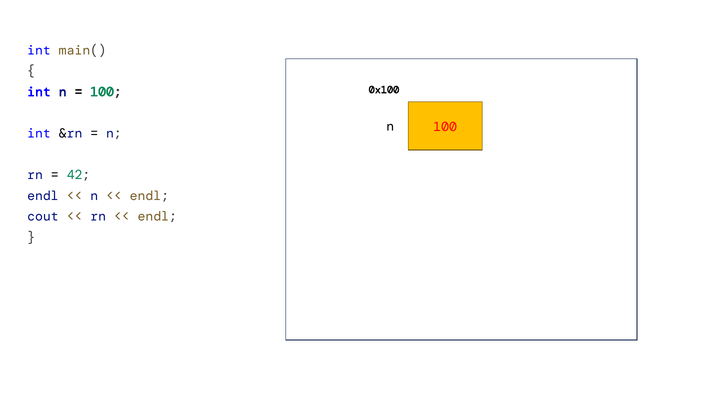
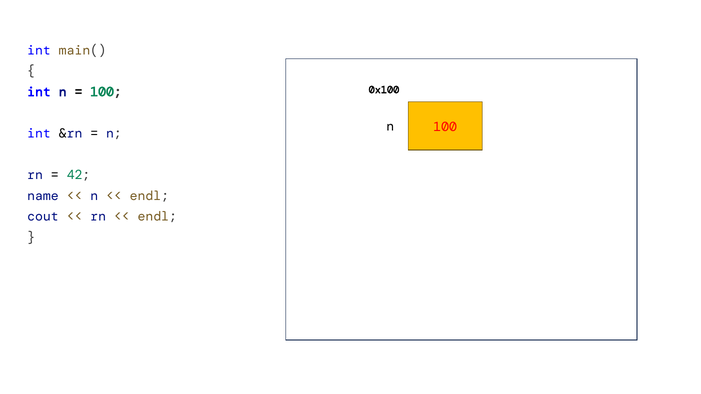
endl: endl -> name (43, 196)
